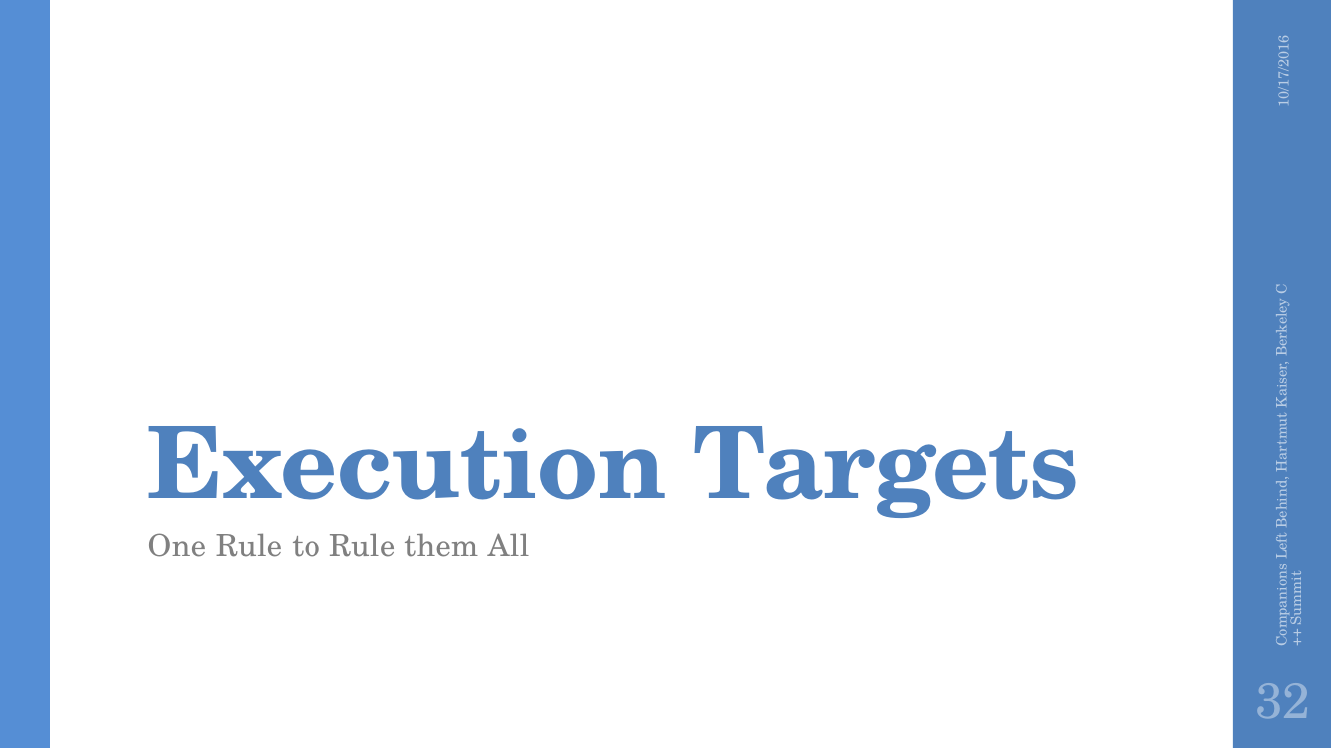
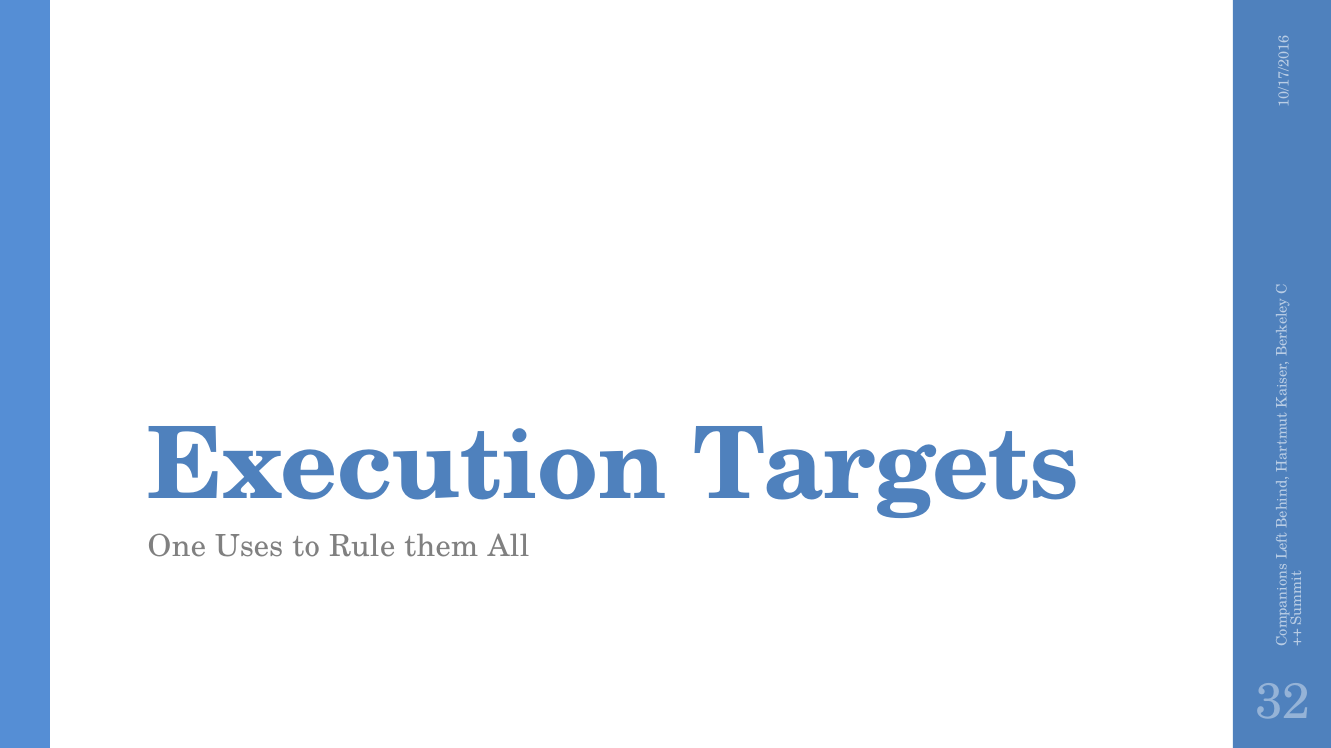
One Rule: Rule -> Uses (249, 547)
